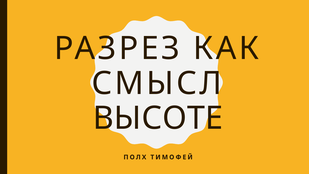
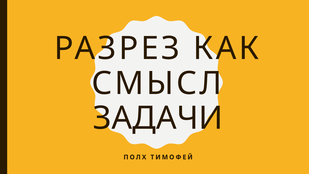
ВЫСОТЕ: ВЫСОТЕ -> ЗАДАЧИ (158, 118)
